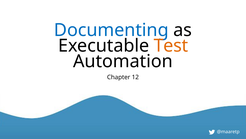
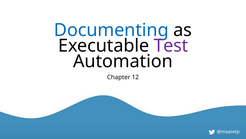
Test colour: orange -> purple (171, 46)
